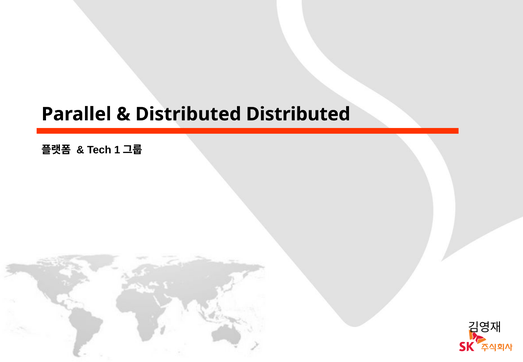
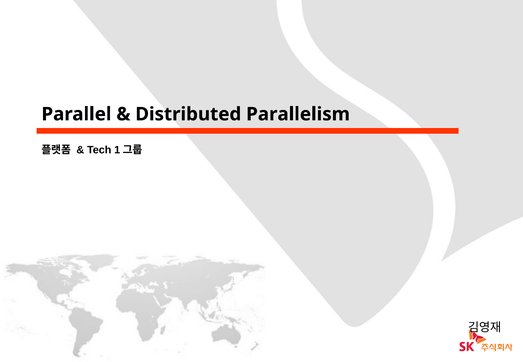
Distributed Distributed: Distributed -> Parallelism (298, 114)
